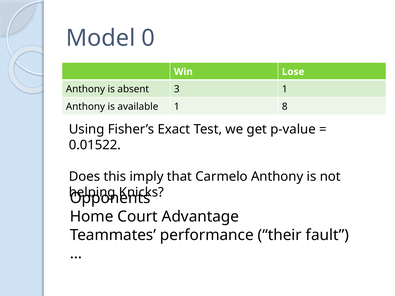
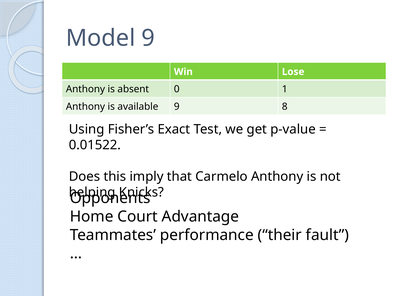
Model 0: 0 -> 9 (148, 38)
3: 3 -> 0 (177, 89)
available 1: 1 -> 9 (177, 107)
